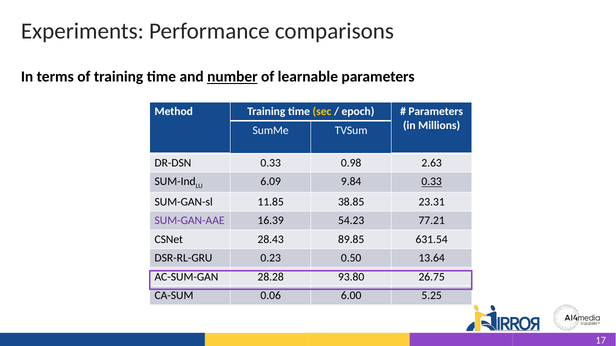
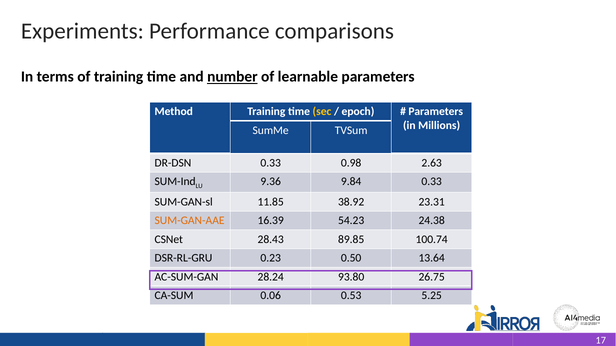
6.09: 6.09 -> 9.36 (271, 182)
0.33 underline: present -> none (432, 182)
38.85: 38.85 -> 38.92 (351, 202)
SUM-GAN-AAE colour: purple -> orange (190, 221)
77.21: 77.21 -> 24.38 (432, 221)
631.54: 631.54 -> 100.74 (432, 240)
28.28: 28.28 -> 28.24 (271, 277)
6.00: 6.00 -> 0.53 (351, 296)
